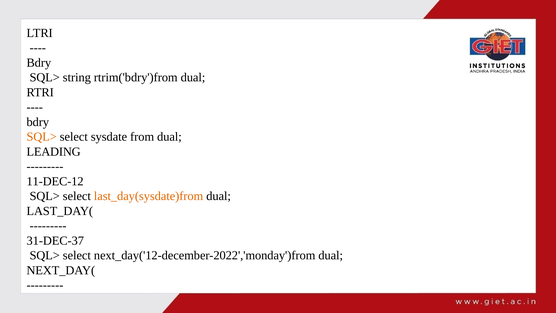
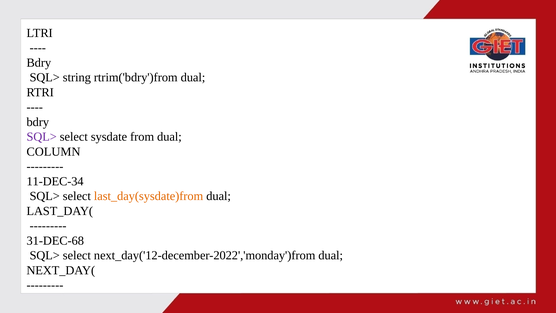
SQL> colour: orange -> purple (42, 137)
LEADING: LEADING -> COLUMN (53, 152)
11-DEC-12: 11-DEC-12 -> 11-DEC-34 (55, 181)
31-DEC-37: 31-DEC-37 -> 31-DEC-68 (55, 240)
